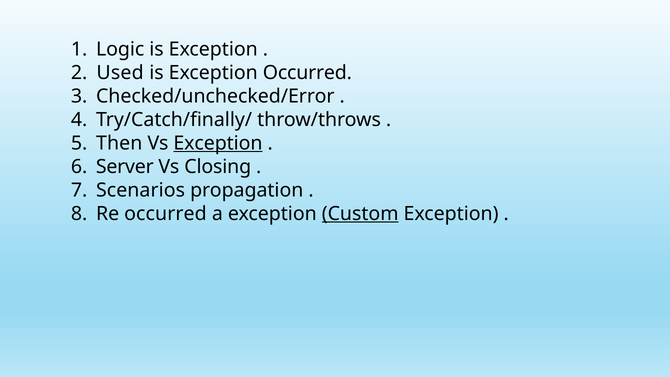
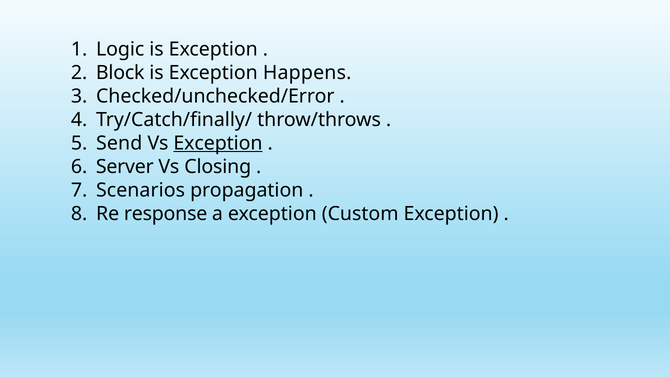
Used: Used -> Block (120, 73)
Exception Occurred: Occurred -> Happens (307, 73)
Then: Then -> Send (119, 143)
Re occurred: occurred -> response (166, 214)
Custom underline: present -> none (360, 214)
